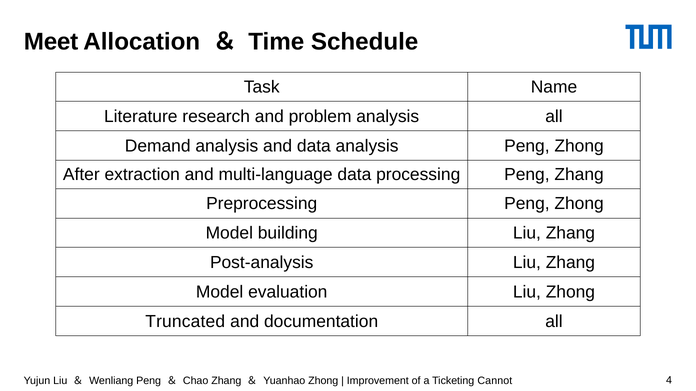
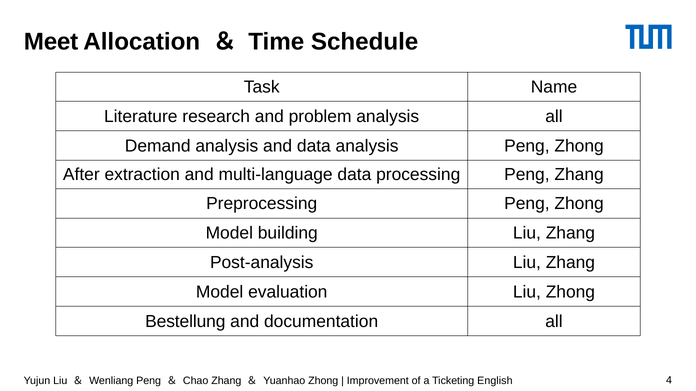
Truncated: Truncated -> Bestellung (185, 322)
Cannot: Cannot -> English (495, 381)
